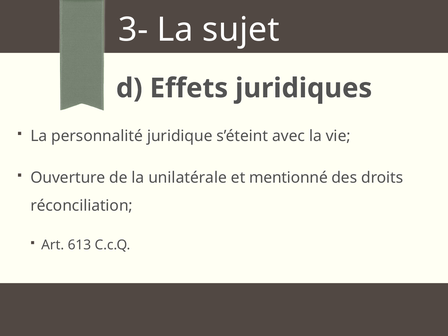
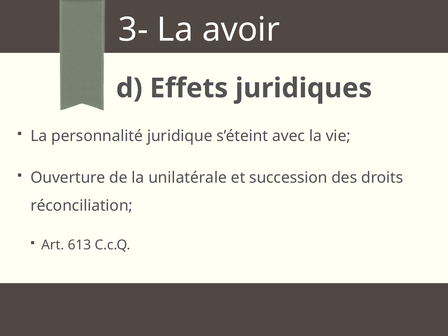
sujet: sujet -> avoir (241, 30)
mentionné: mentionné -> succession (288, 178)
